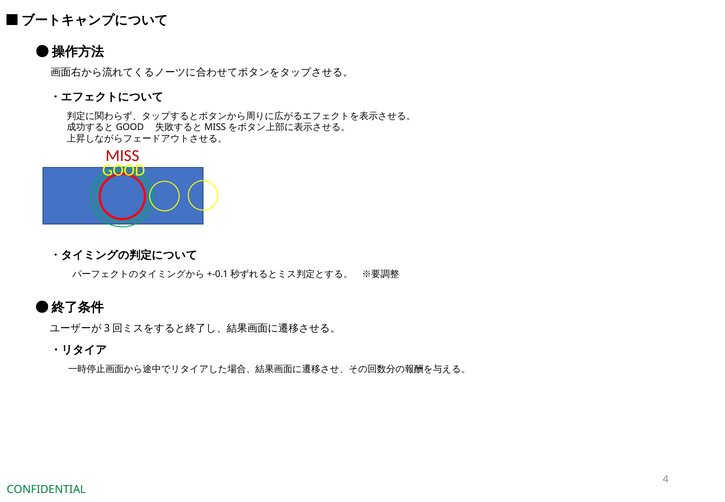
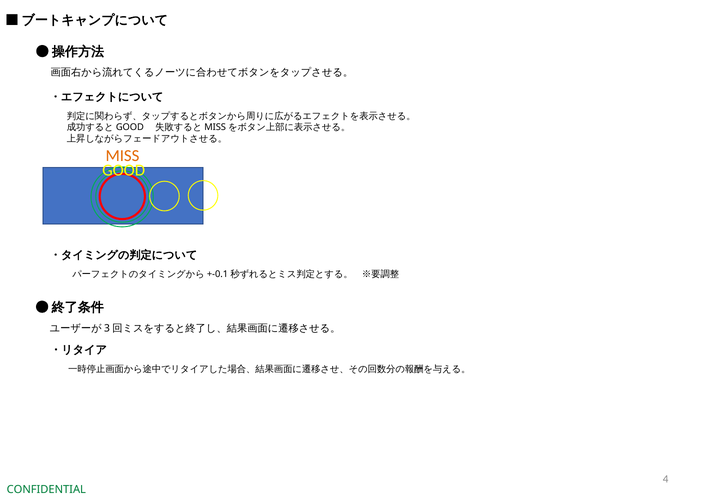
MISS colour: red -> orange (122, 156)
